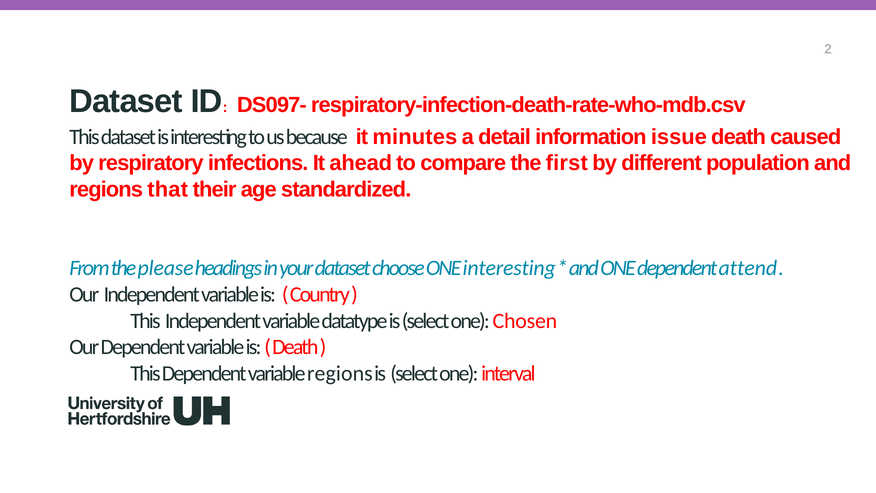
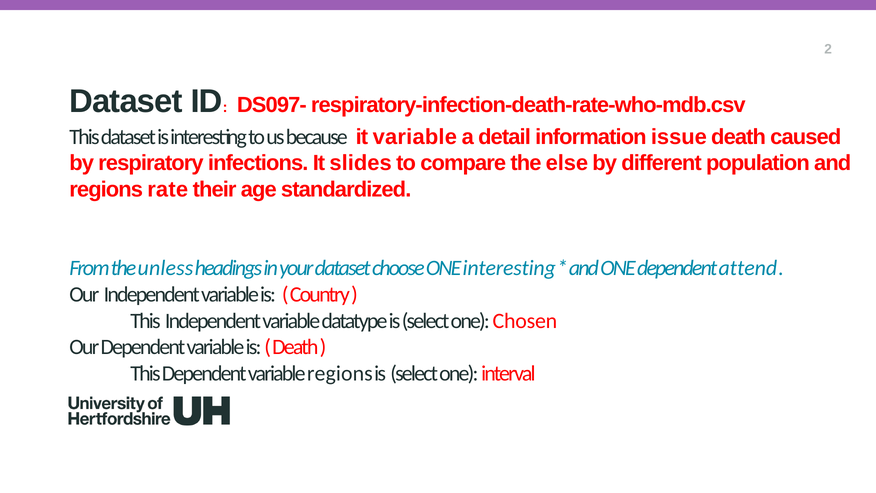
it minutes: minutes -> variable (415, 137)
ahead: ahead -> slides (361, 163)
first: first -> else (567, 163)
that: that -> rate (168, 189)
please: please -> unless (165, 268)
